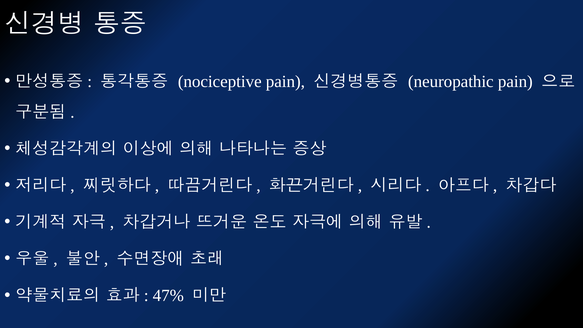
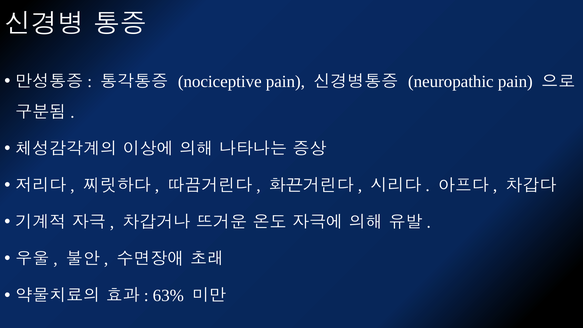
47%: 47% -> 63% (168, 296)
